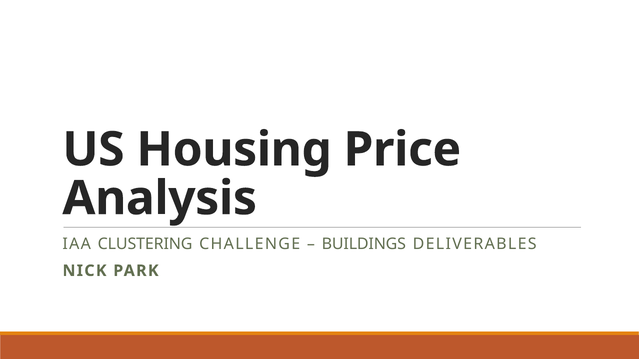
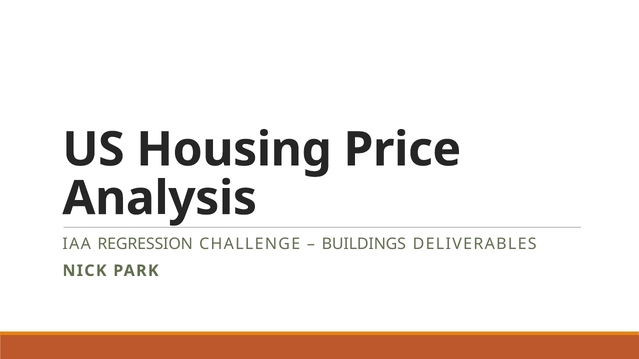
CLUSTERING: CLUSTERING -> REGRESSION (145, 244)
